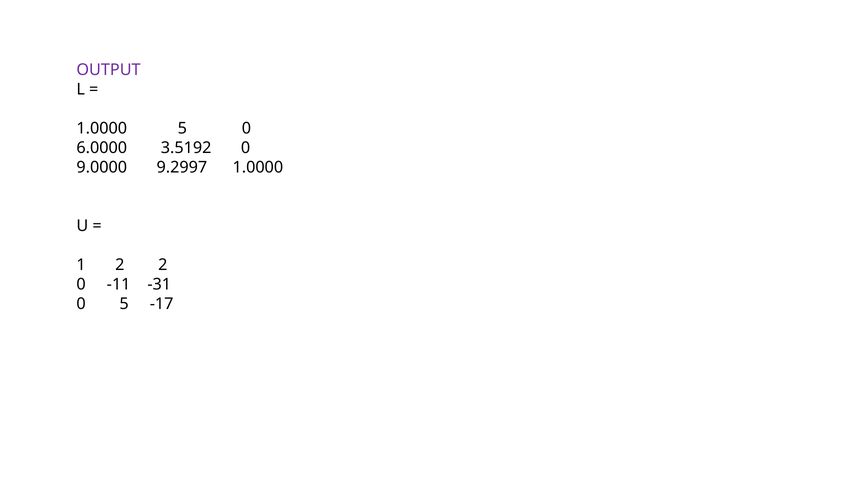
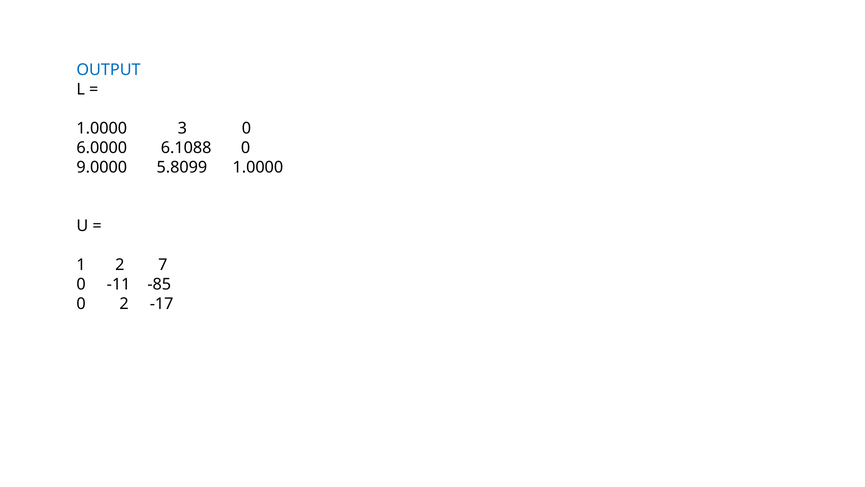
OUTPUT colour: purple -> blue (109, 70)
1.0000 5: 5 -> 3 (182, 128)
3.5192: 3.5192 -> 6.1088 (186, 148)
9.2997: 9.2997 -> 5.8099 (182, 167)
2 2: 2 -> 7 (163, 265)
-31: -31 -> -85 (159, 284)
0 5: 5 -> 2 (124, 304)
